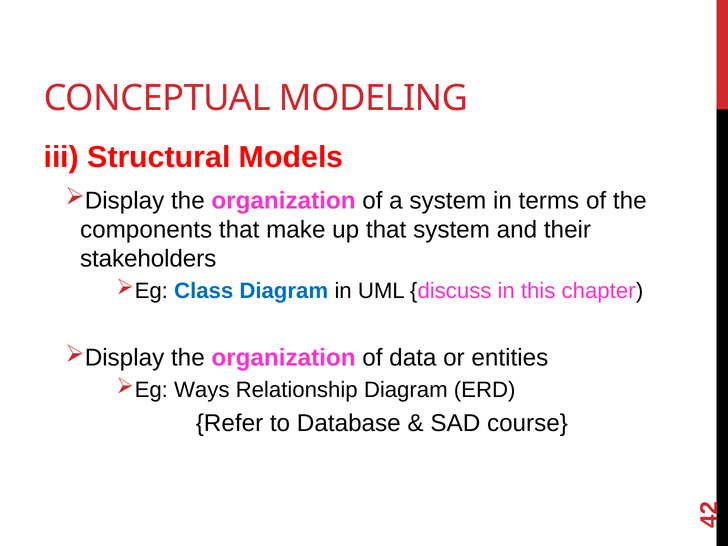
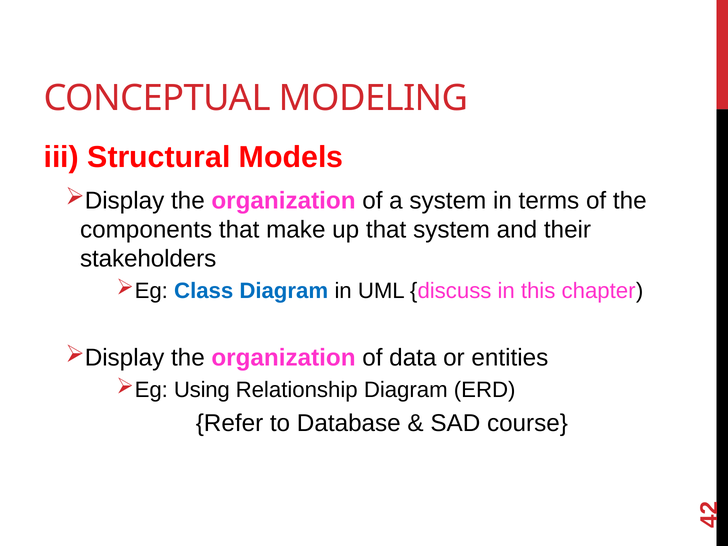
Ways: Ways -> Using (202, 390)
